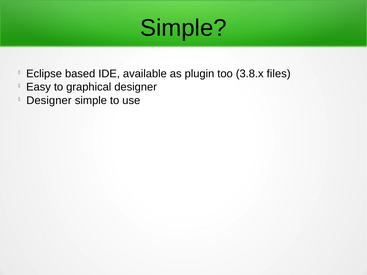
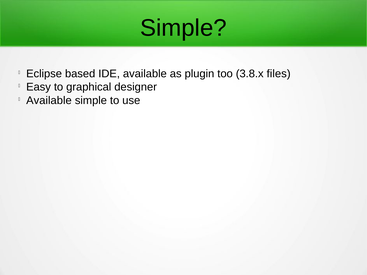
Designer: Designer -> Available (49, 100)
